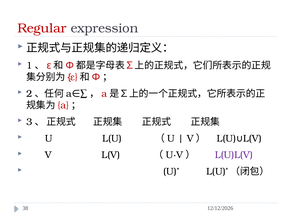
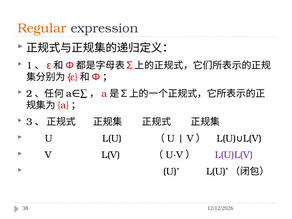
Regular colour: red -> orange (42, 28)
